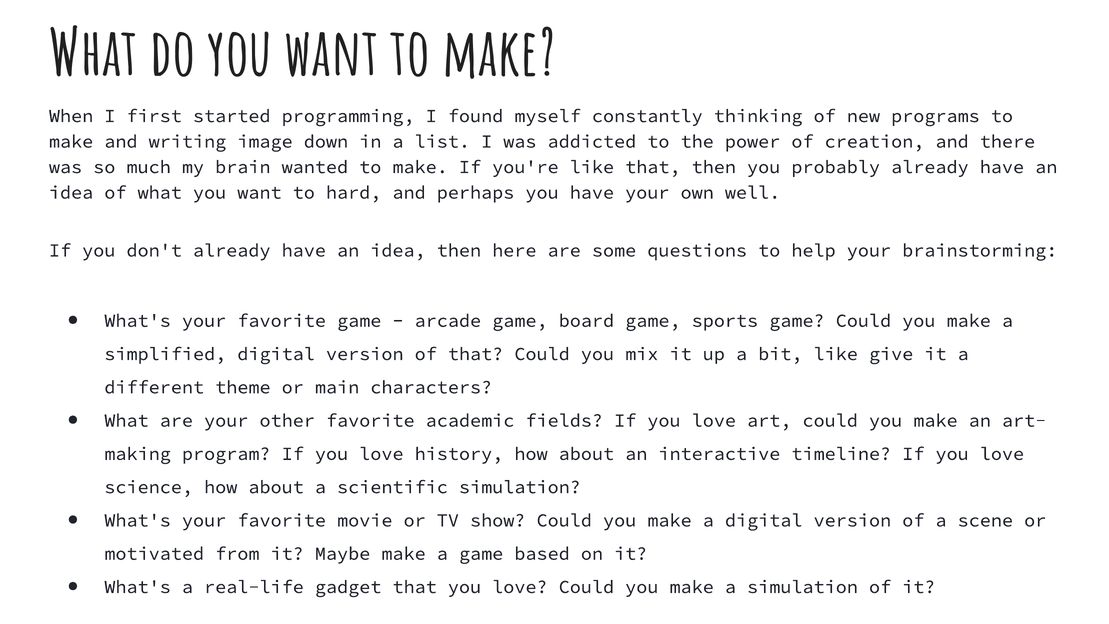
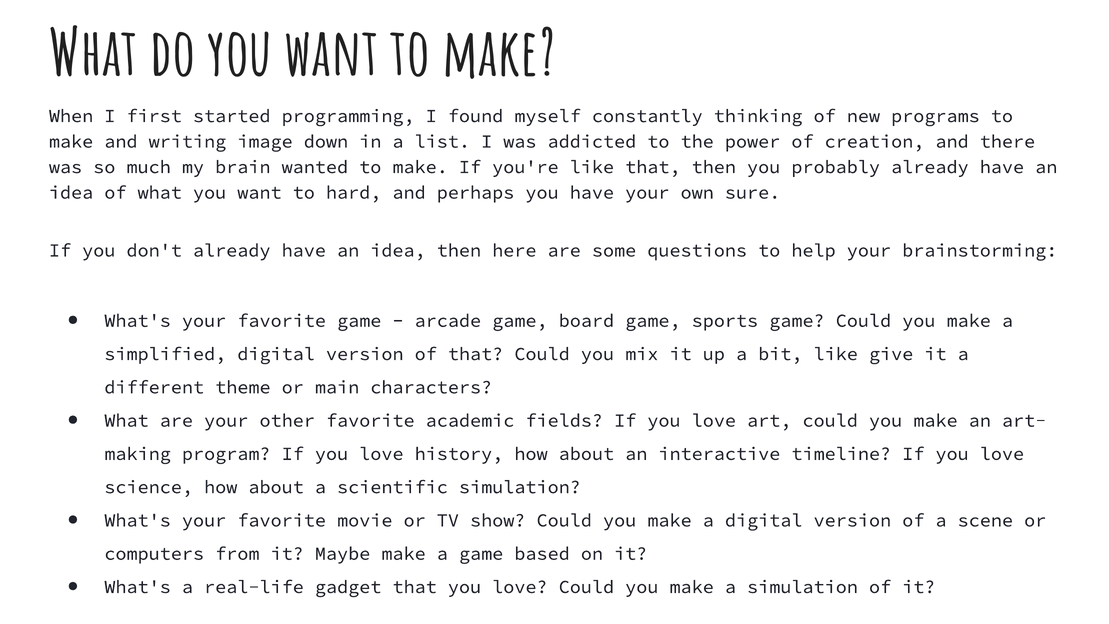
well: well -> sure (753, 192)
motivated: motivated -> computers (154, 554)
